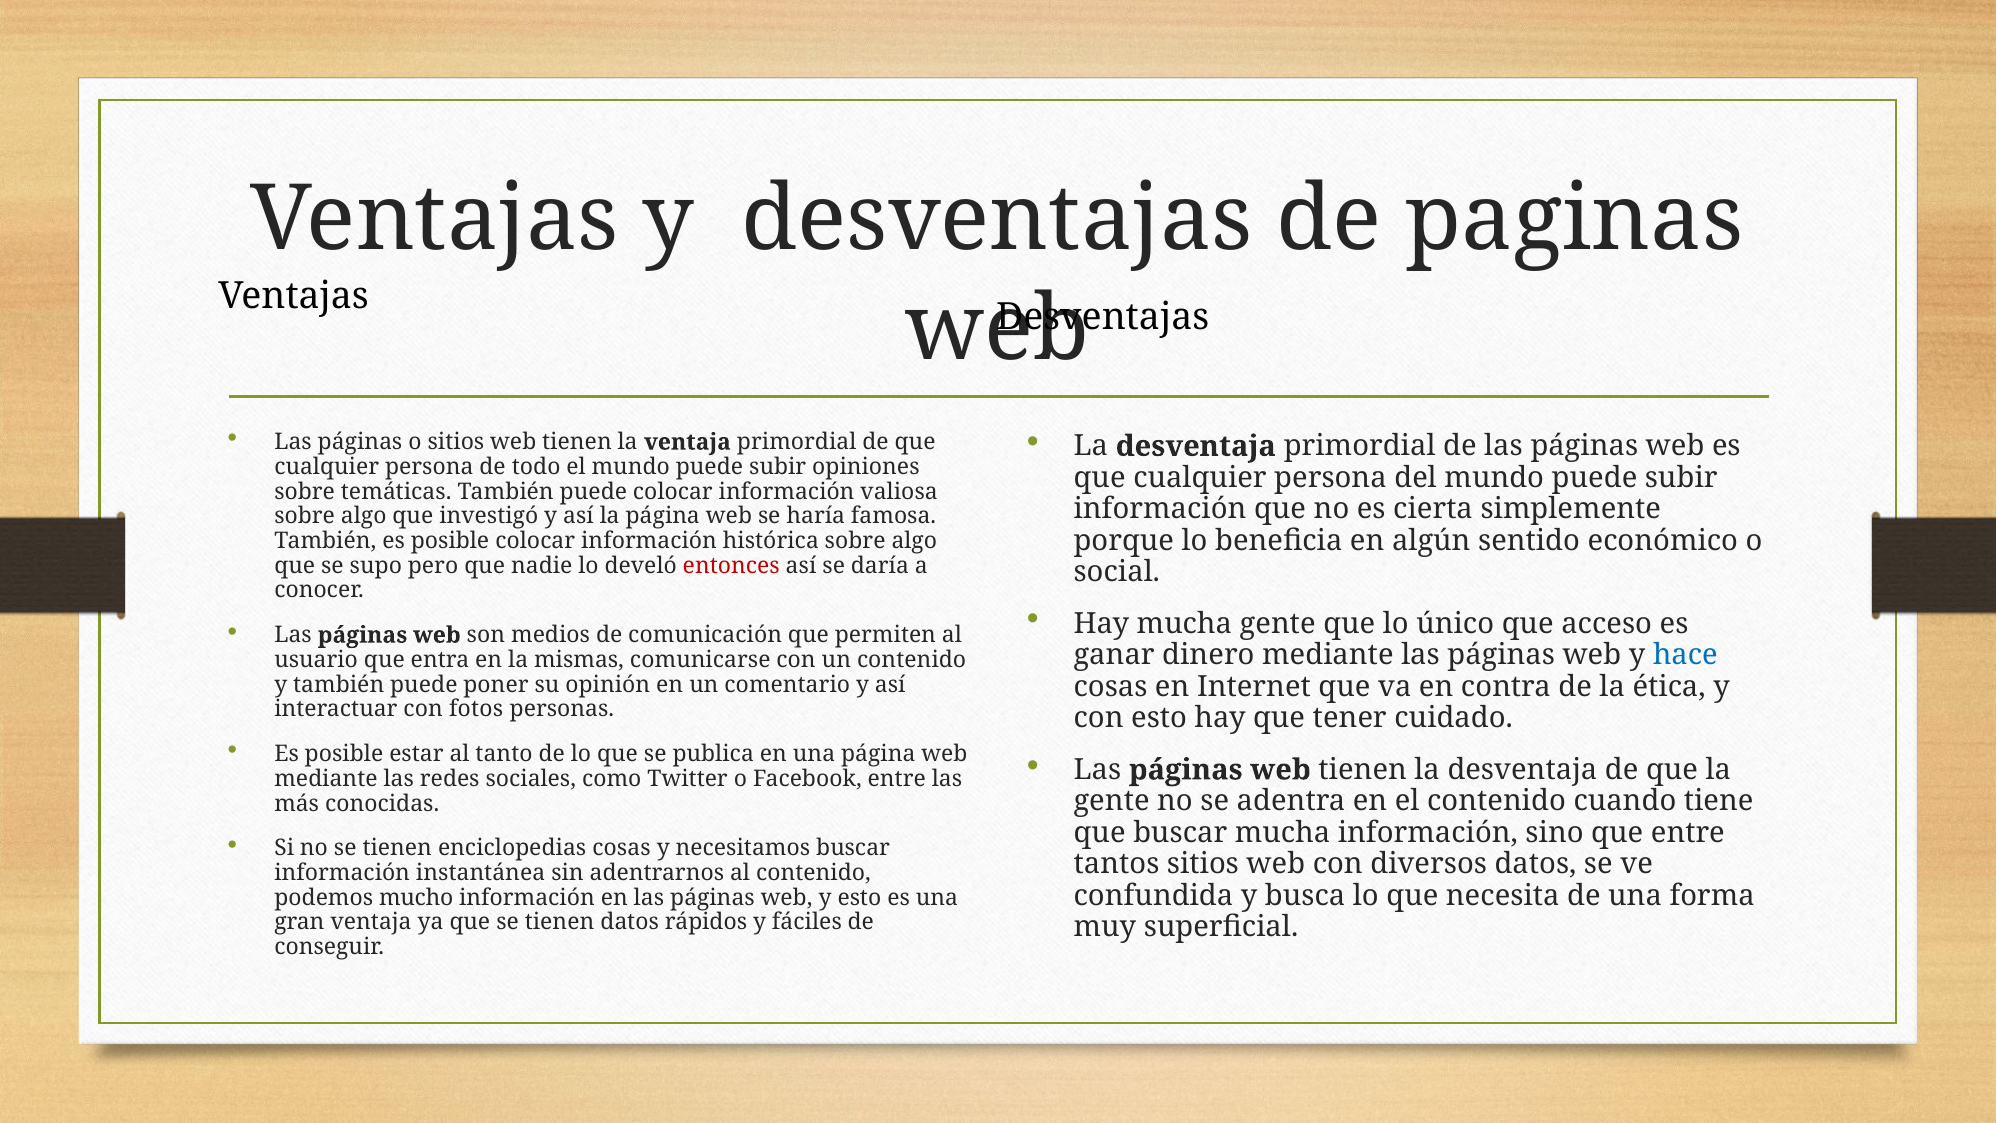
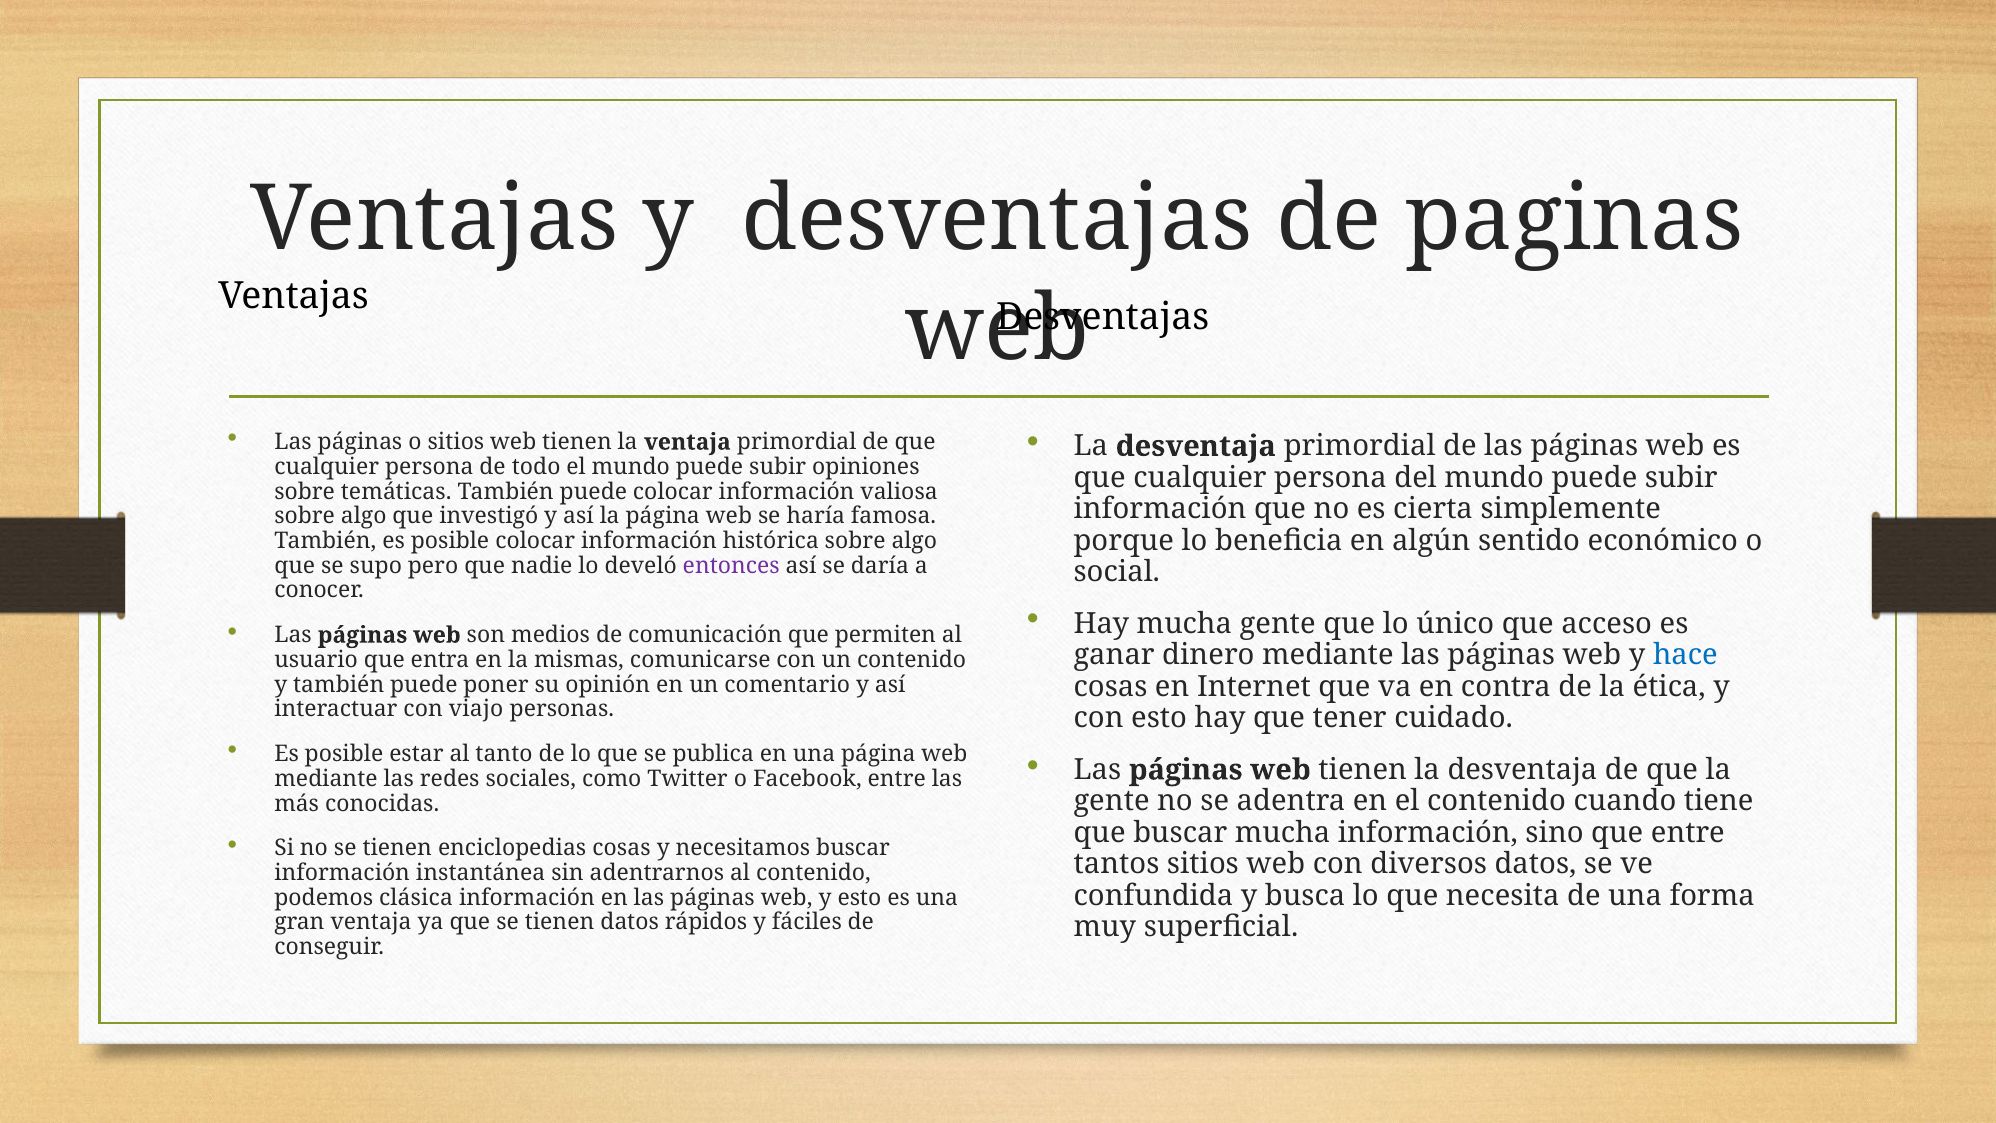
entonces colour: red -> purple (731, 565)
fotos: fotos -> viajo (476, 709)
mucho: mucho -> clásica (416, 898)
